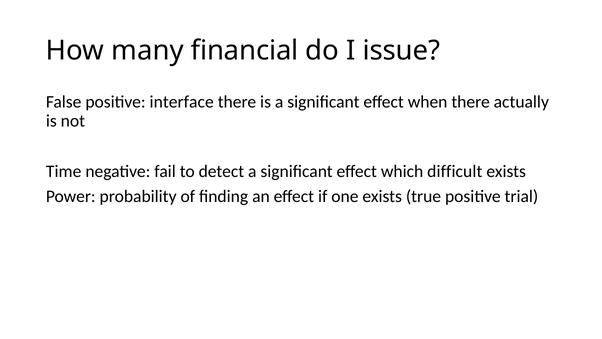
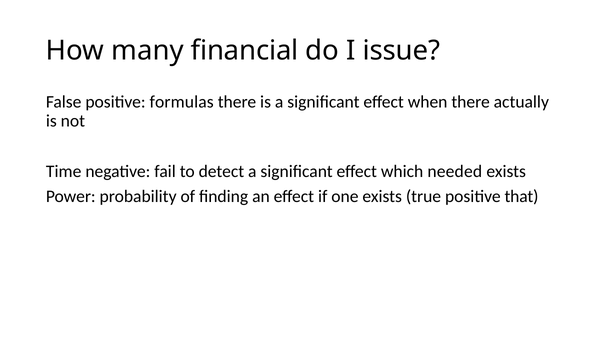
interface: interface -> formulas (182, 102)
difficult: difficult -> needed (455, 171)
trial: trial -> that (522, 196)
